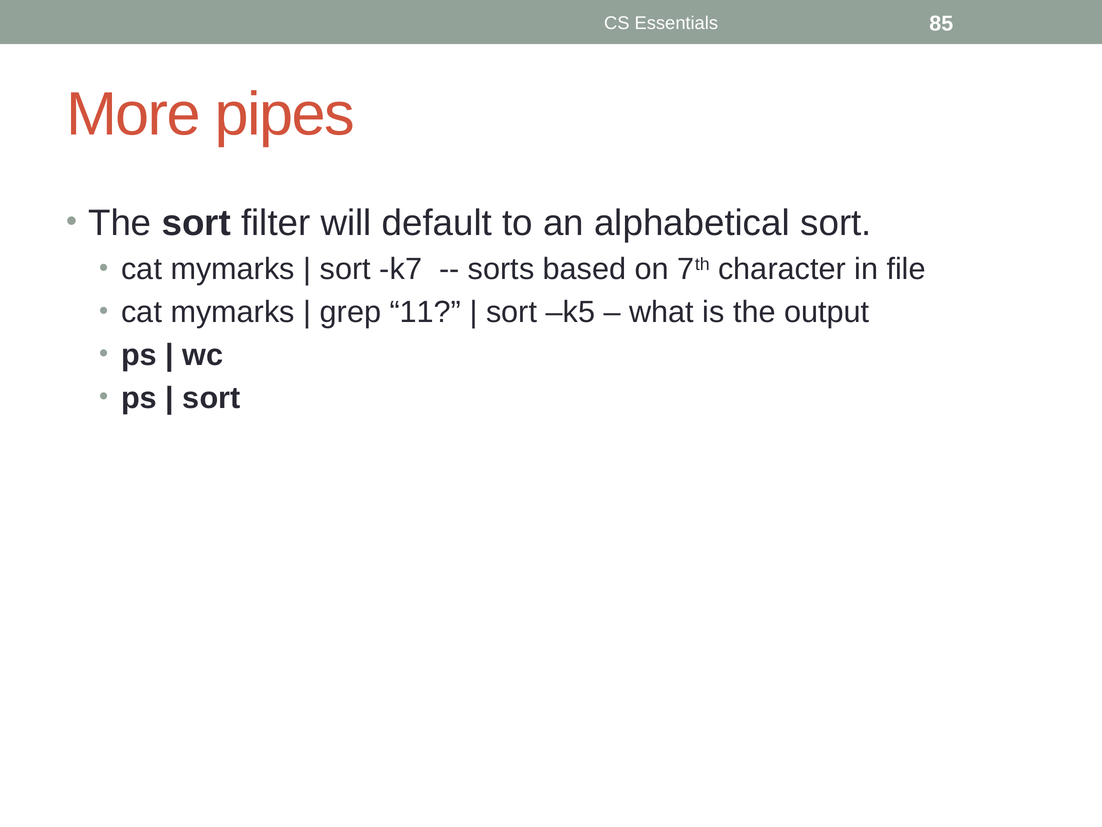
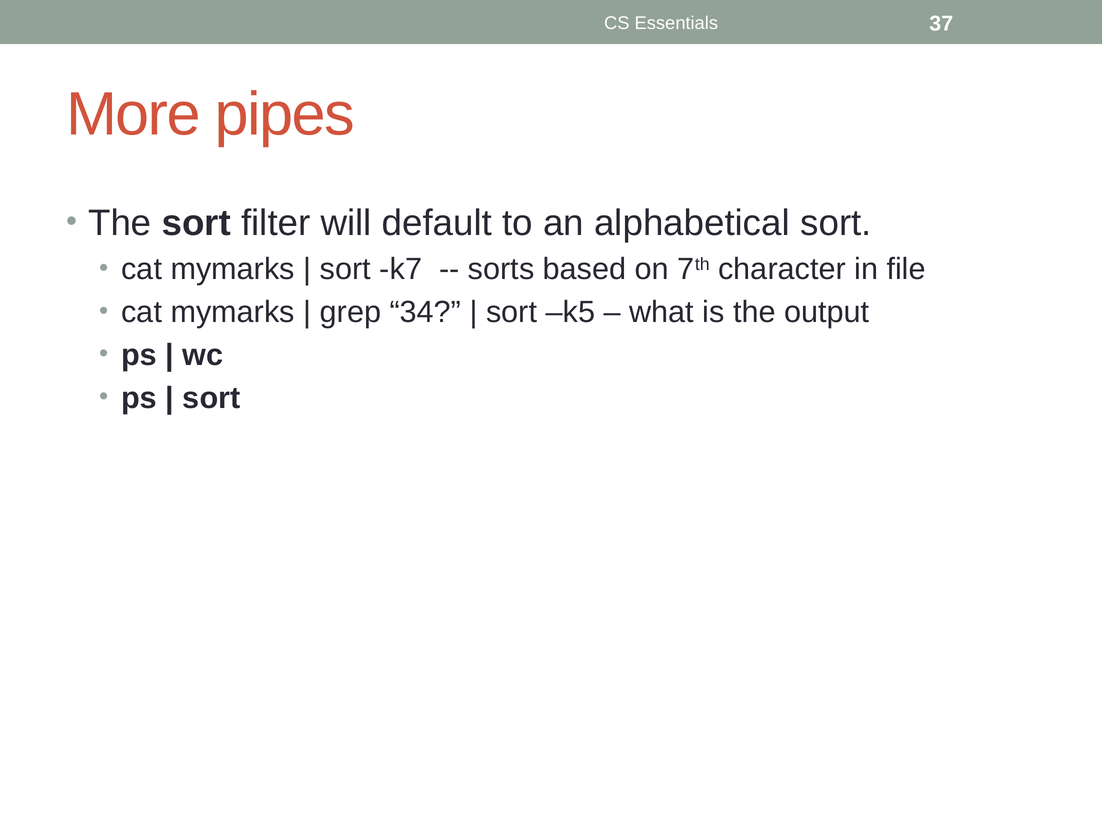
85: 85 -> 37 (941, 24)
11: 11 -> 34 (425, 312)
